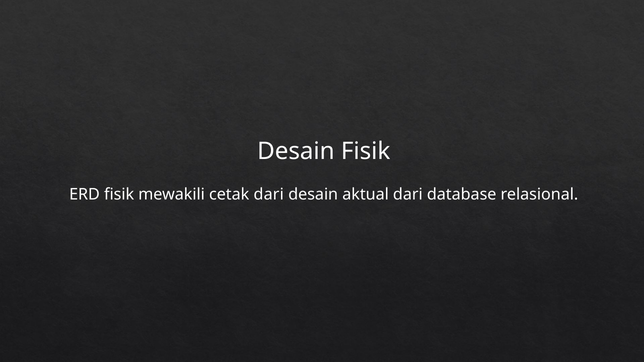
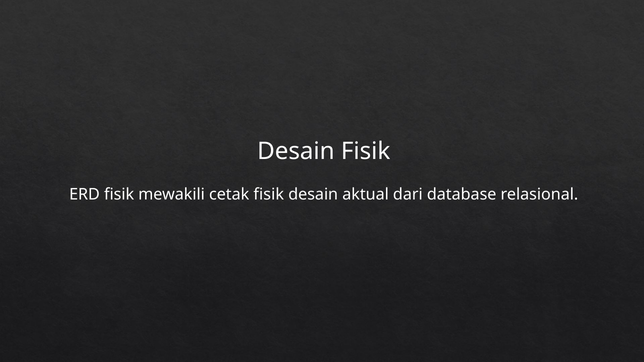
cetak dari: dari -> fisik (269, 194)
